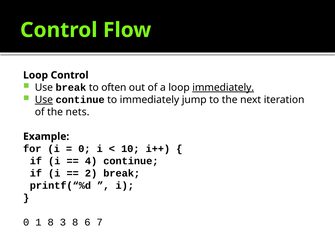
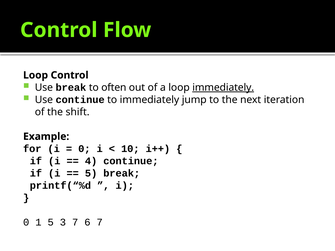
Use underline: present -> none (44, 100)
nets: nets -> shift (78, 112)
2: 2 -> 5 (91, 173)
1 8: 8 -> 5 (51, 223)
3 8: 8 -> 7 (75, 223)
